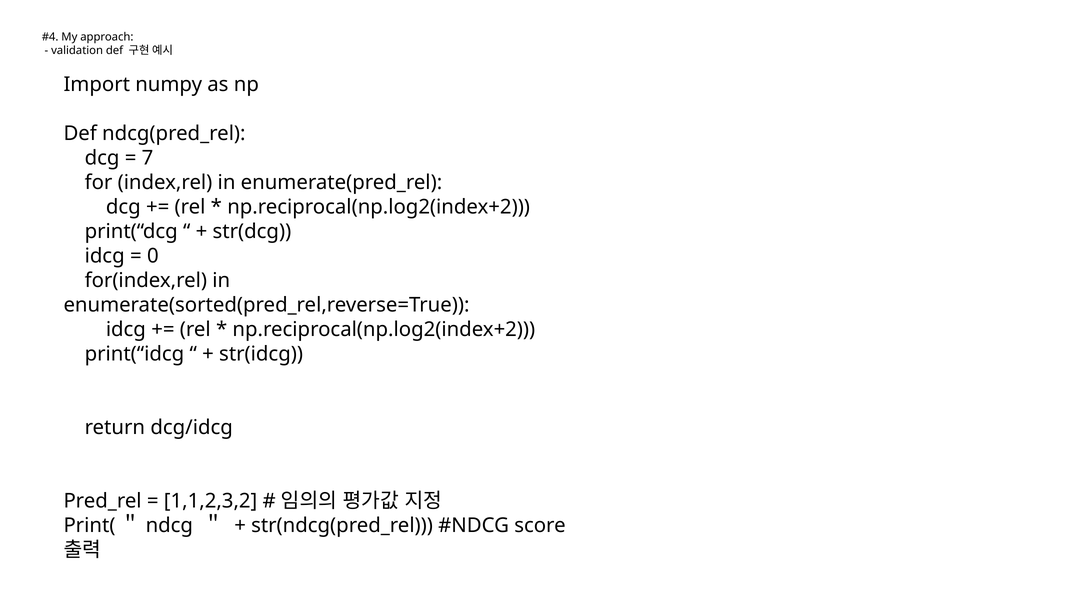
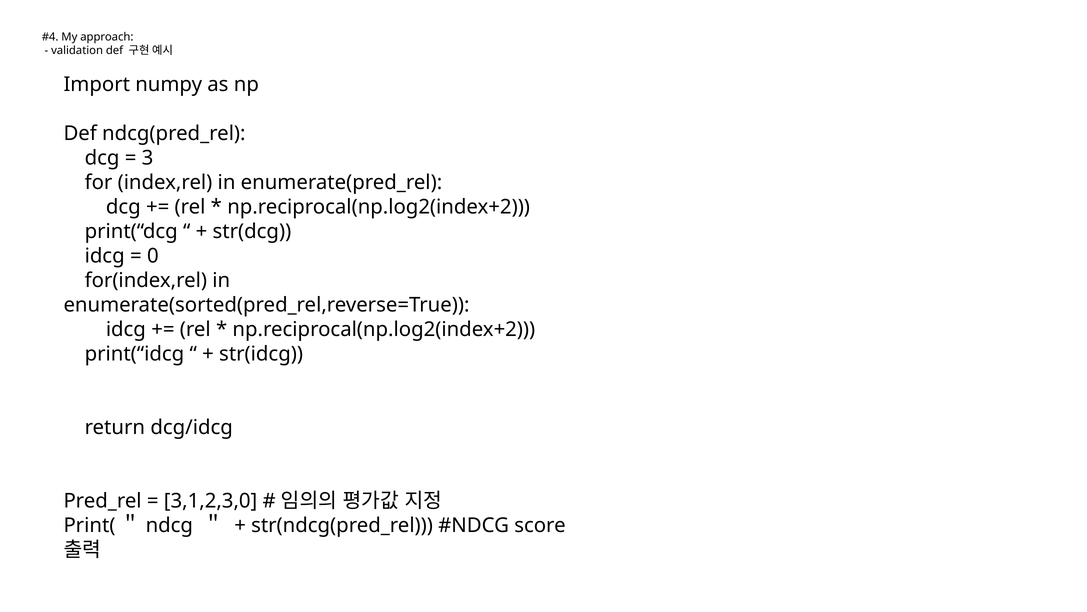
7: 7 -> 3 (148, 158)
1,1,2,3,2: 1,1,2,3,2 -> 3,1,2,3,0 (211, 500)
